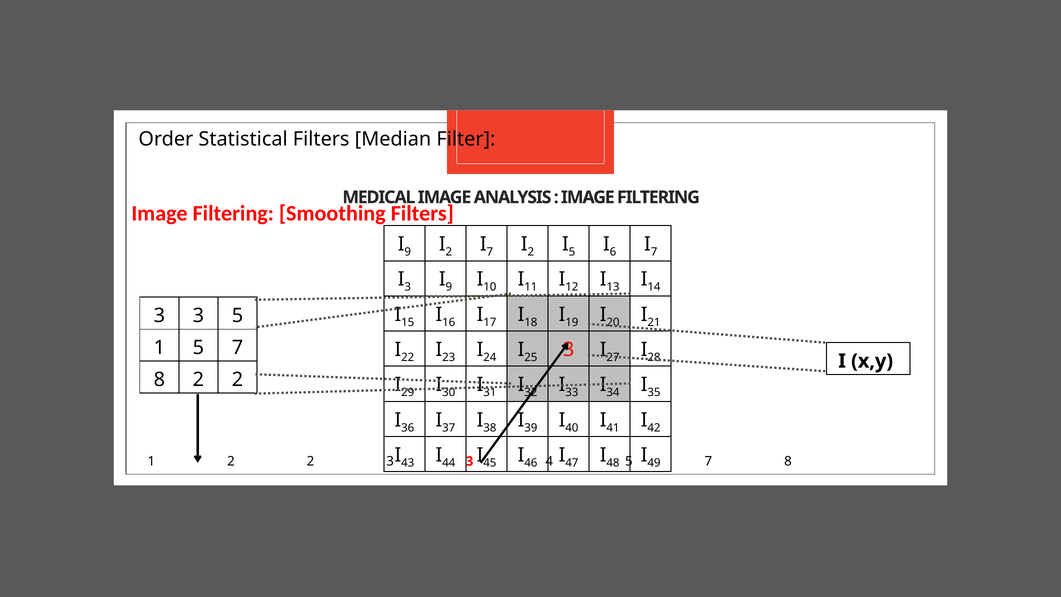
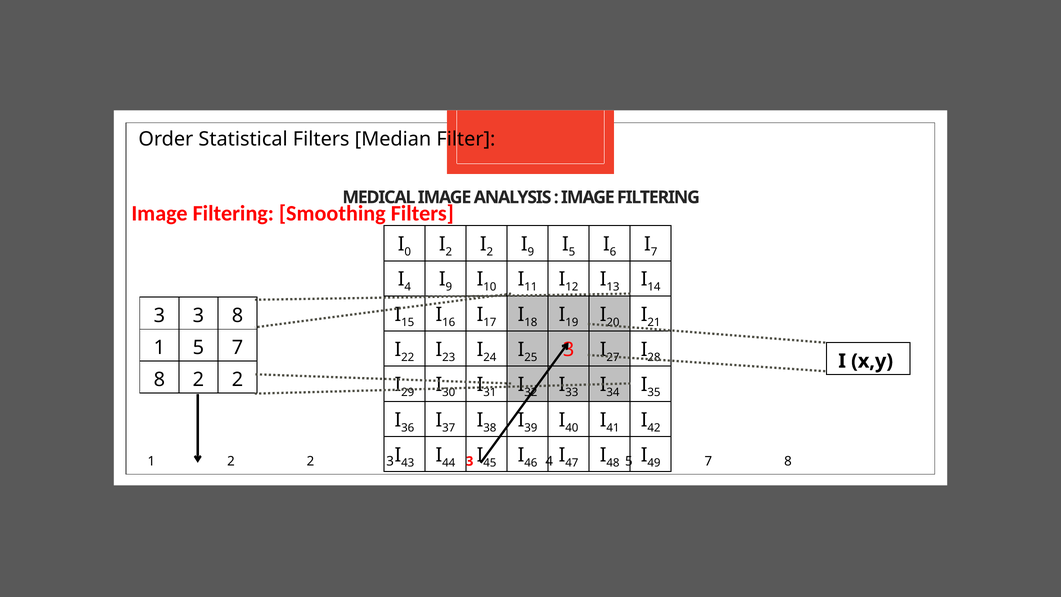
9: 9 -> 0 (408, 252)
2 I 7: 7 -> 2 (490, 252)
2: 2 -> 9 (531, 252)
I 3: 3 -> 4 (408, 287)
3 5: 5 -> 8 (238, 316)
